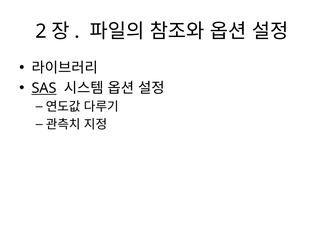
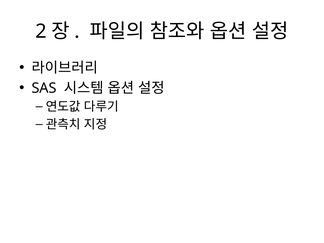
SAS underline: present -> none (44, 88)
